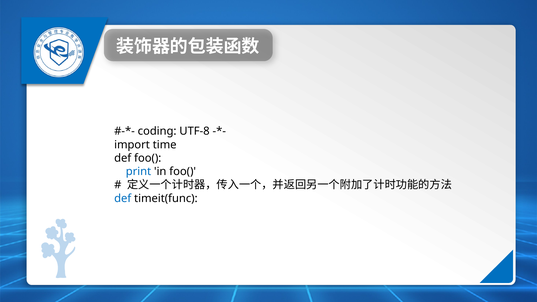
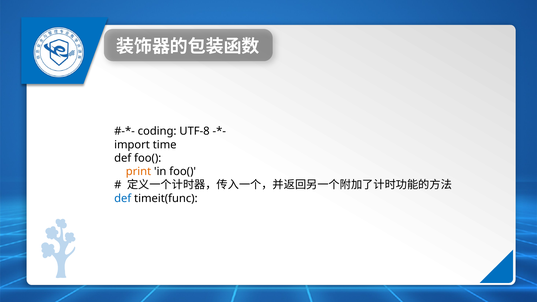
print colour: blue -> orange (138, 172)
